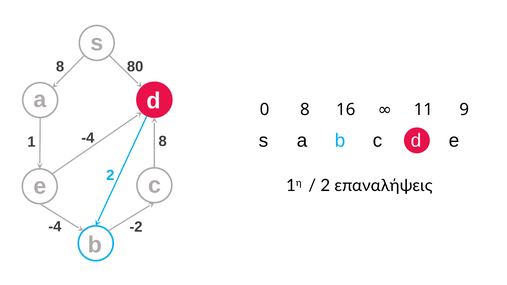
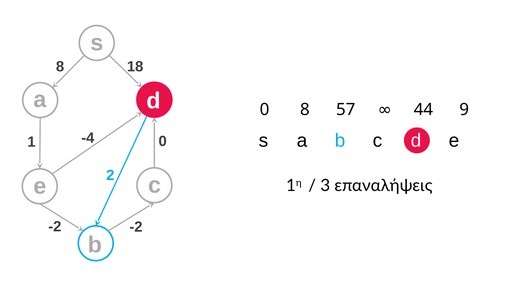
80: 80 -> 18 (135, 67)
16: 16 -> 57 (346, 110)
11: 11 -> 44 (423, 110)
1 8: 8 -> 0 (163, 141)
2: 2 -> 3 (325, 186)
-4: -4 -> -2 (55, 227)
